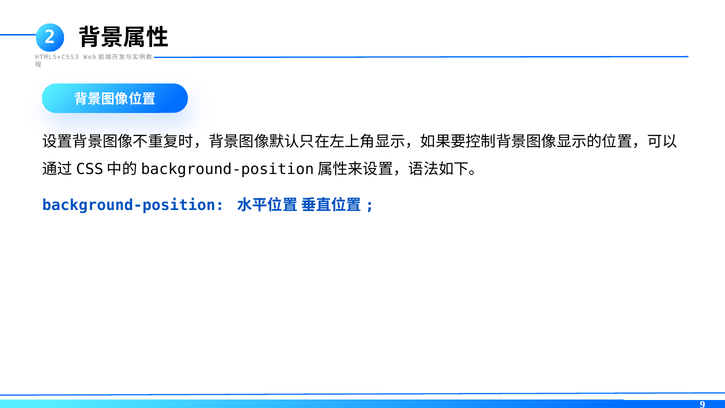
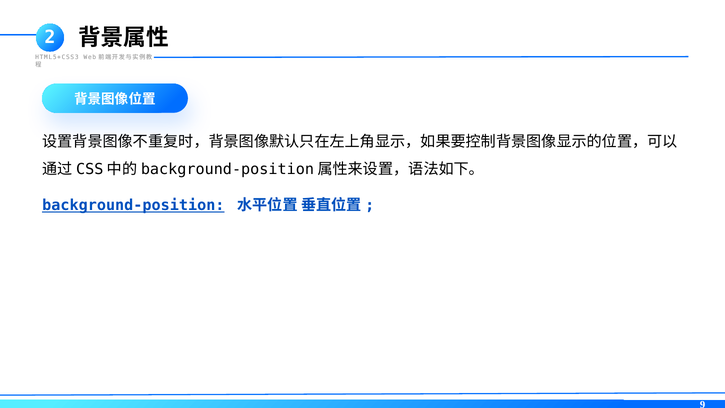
background-position underline: none -> present (133, 205)
